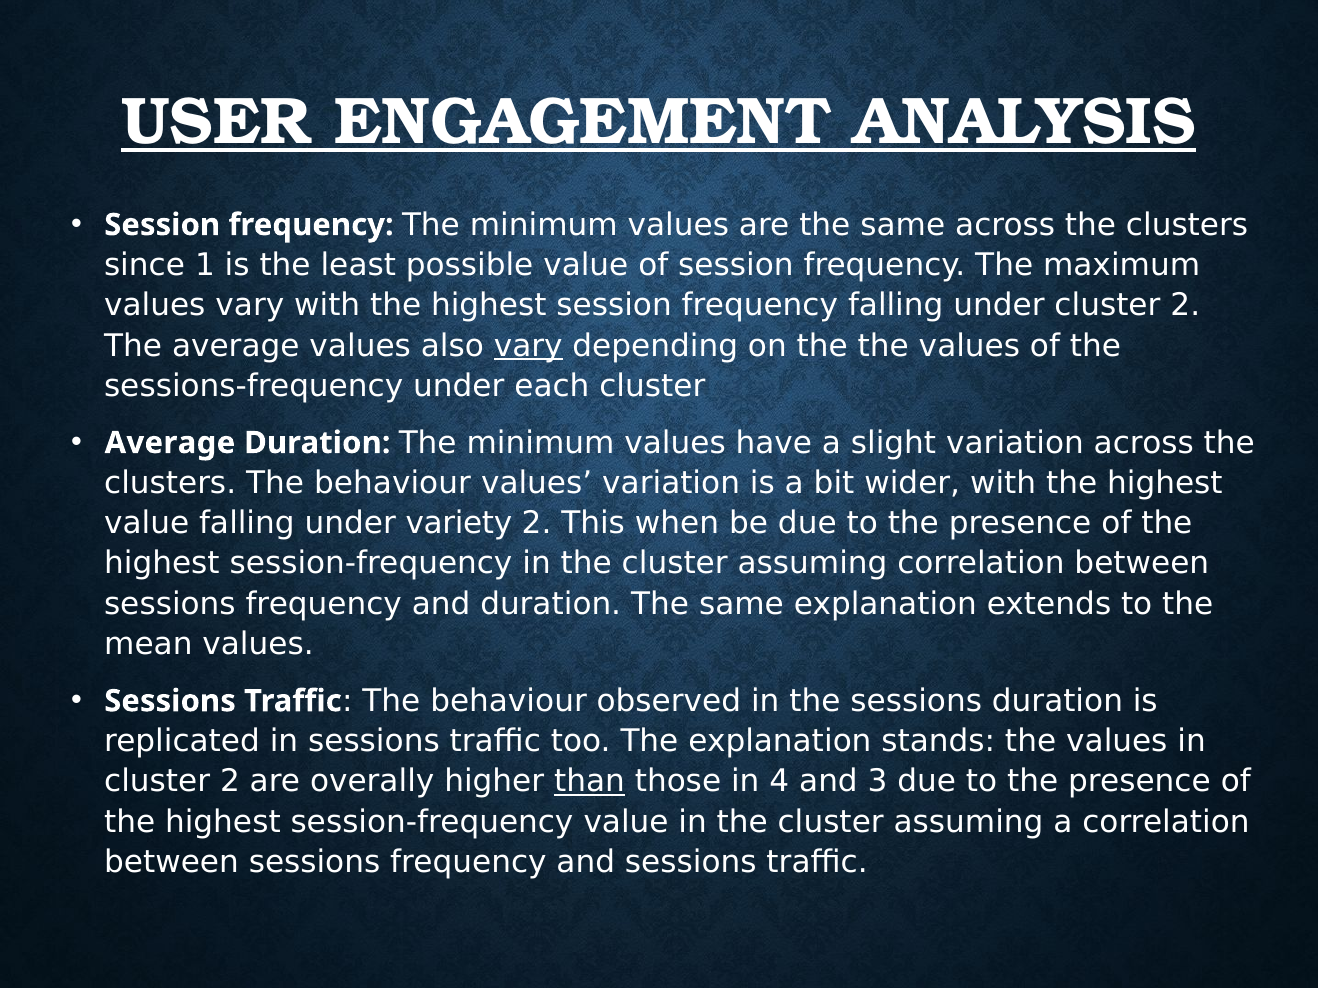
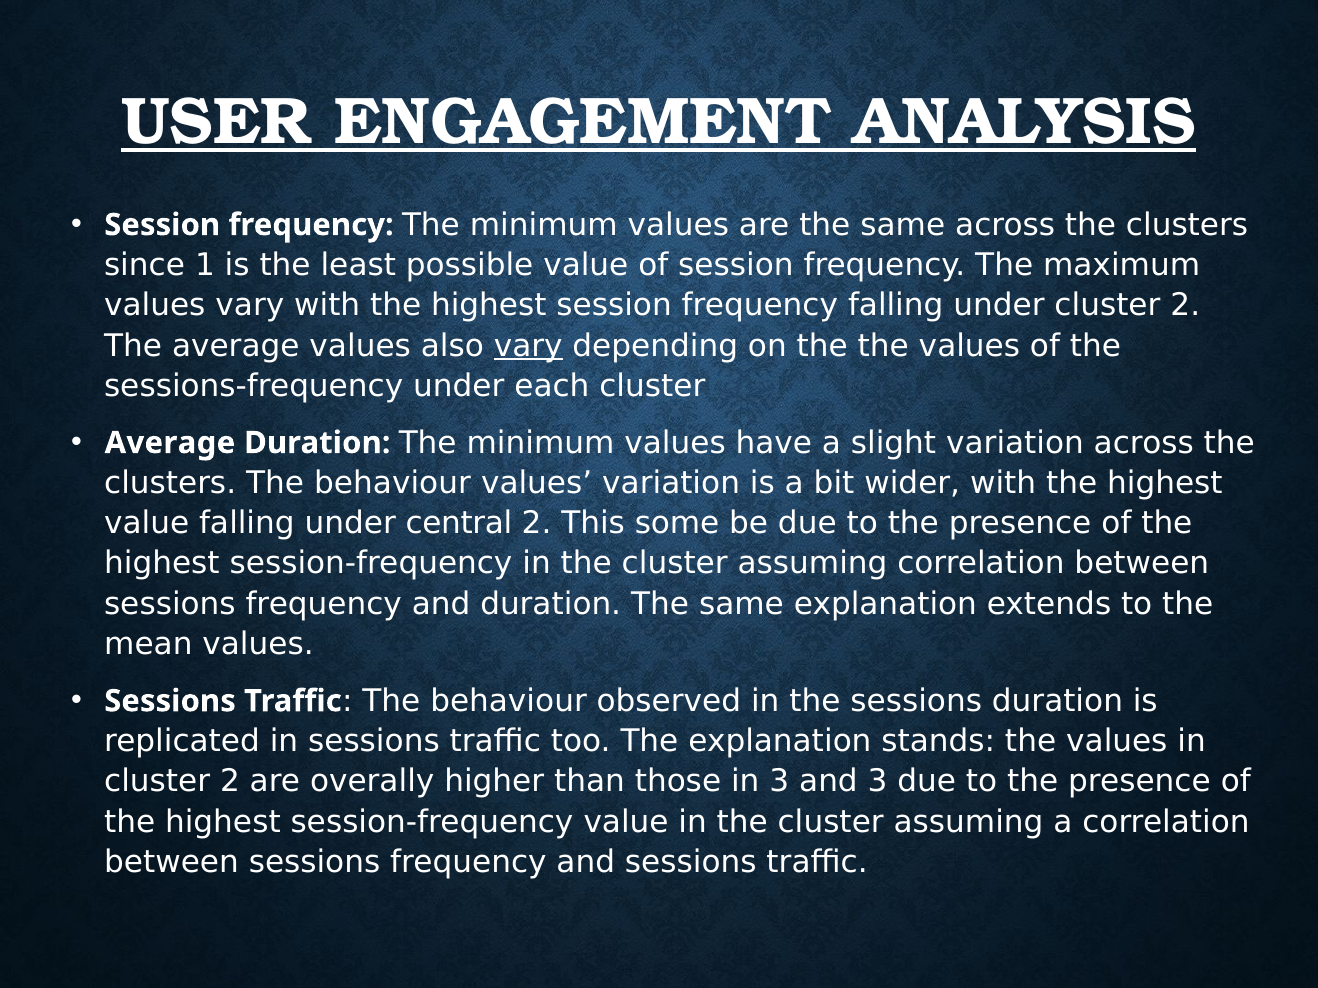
variety: variety -> central (459, 524)
when: when -> some (677, 524)
than underline: present -> none (590, 782)
in 4: 4 -> 3 (779, 782)
